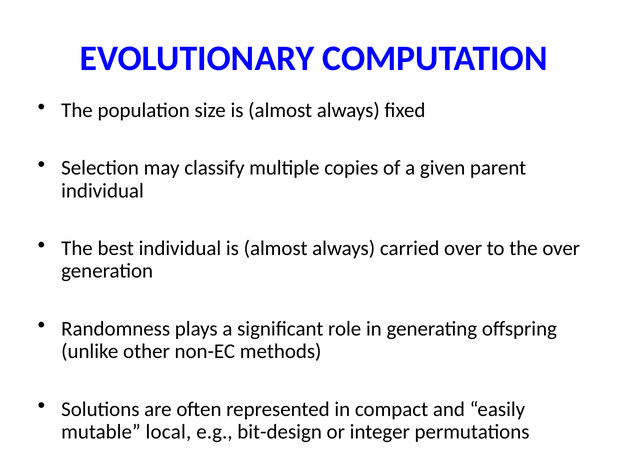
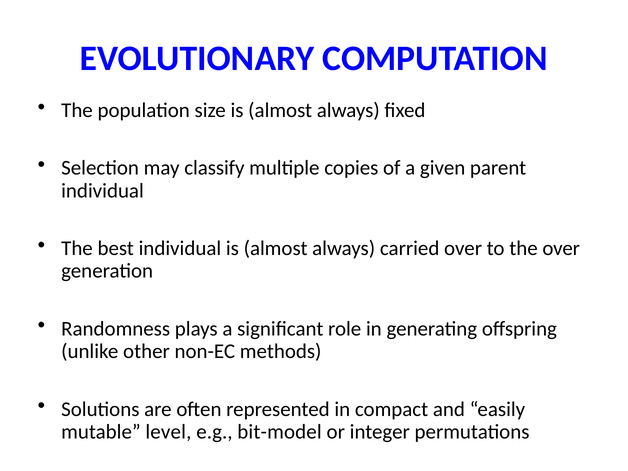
local: local -> level (168, 432)
bit-design: bit-design -> bit-model (280, 432)
